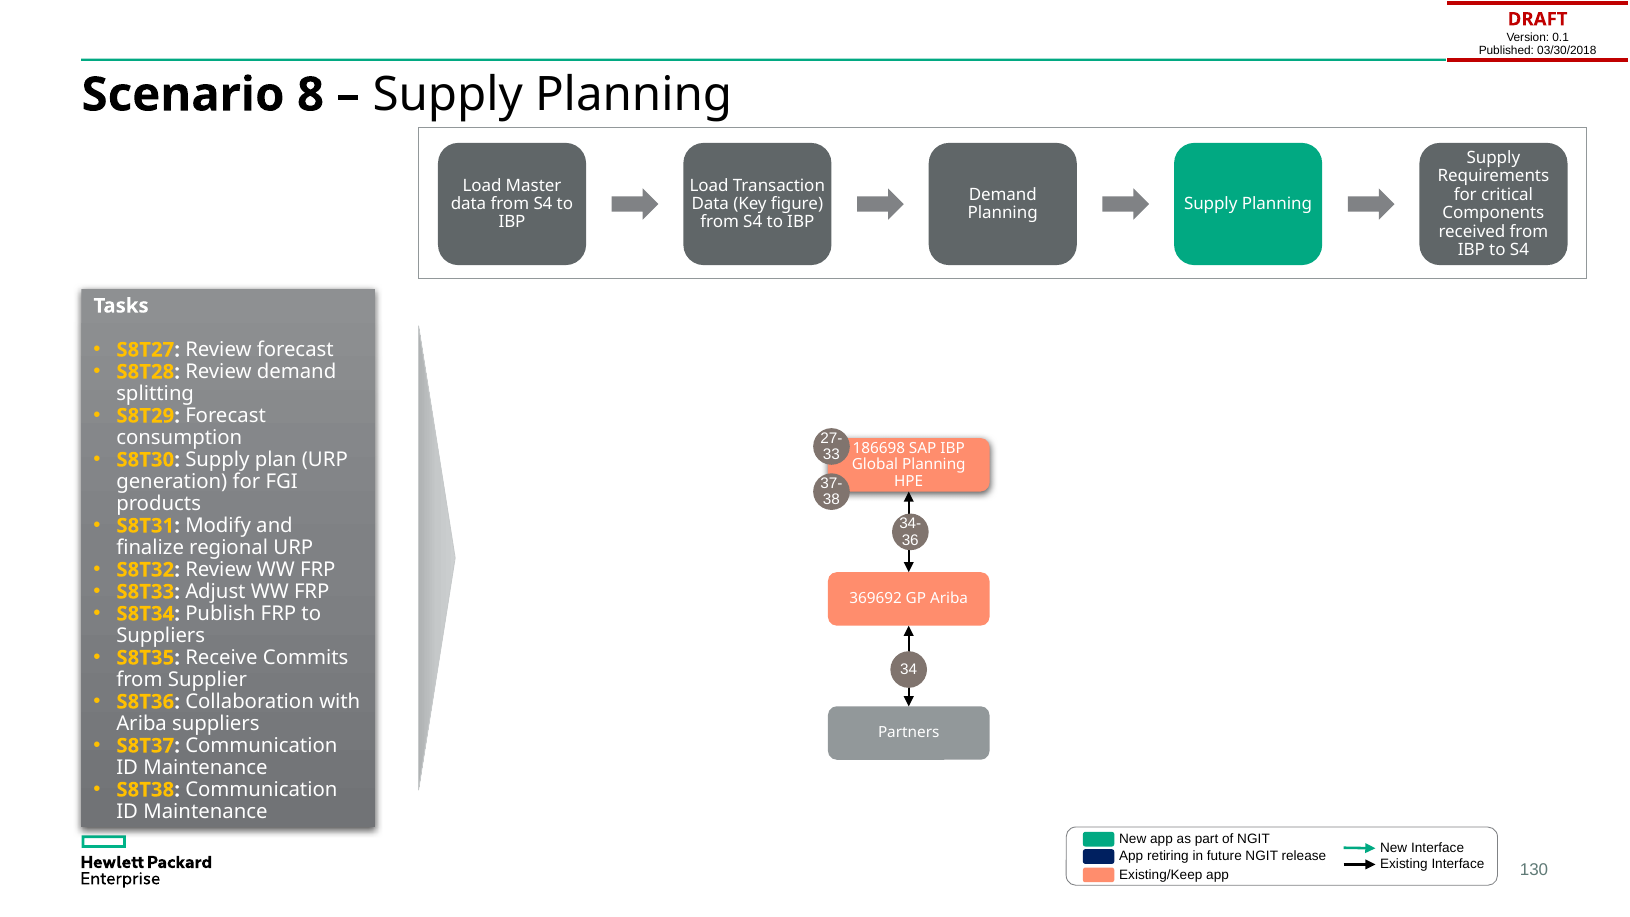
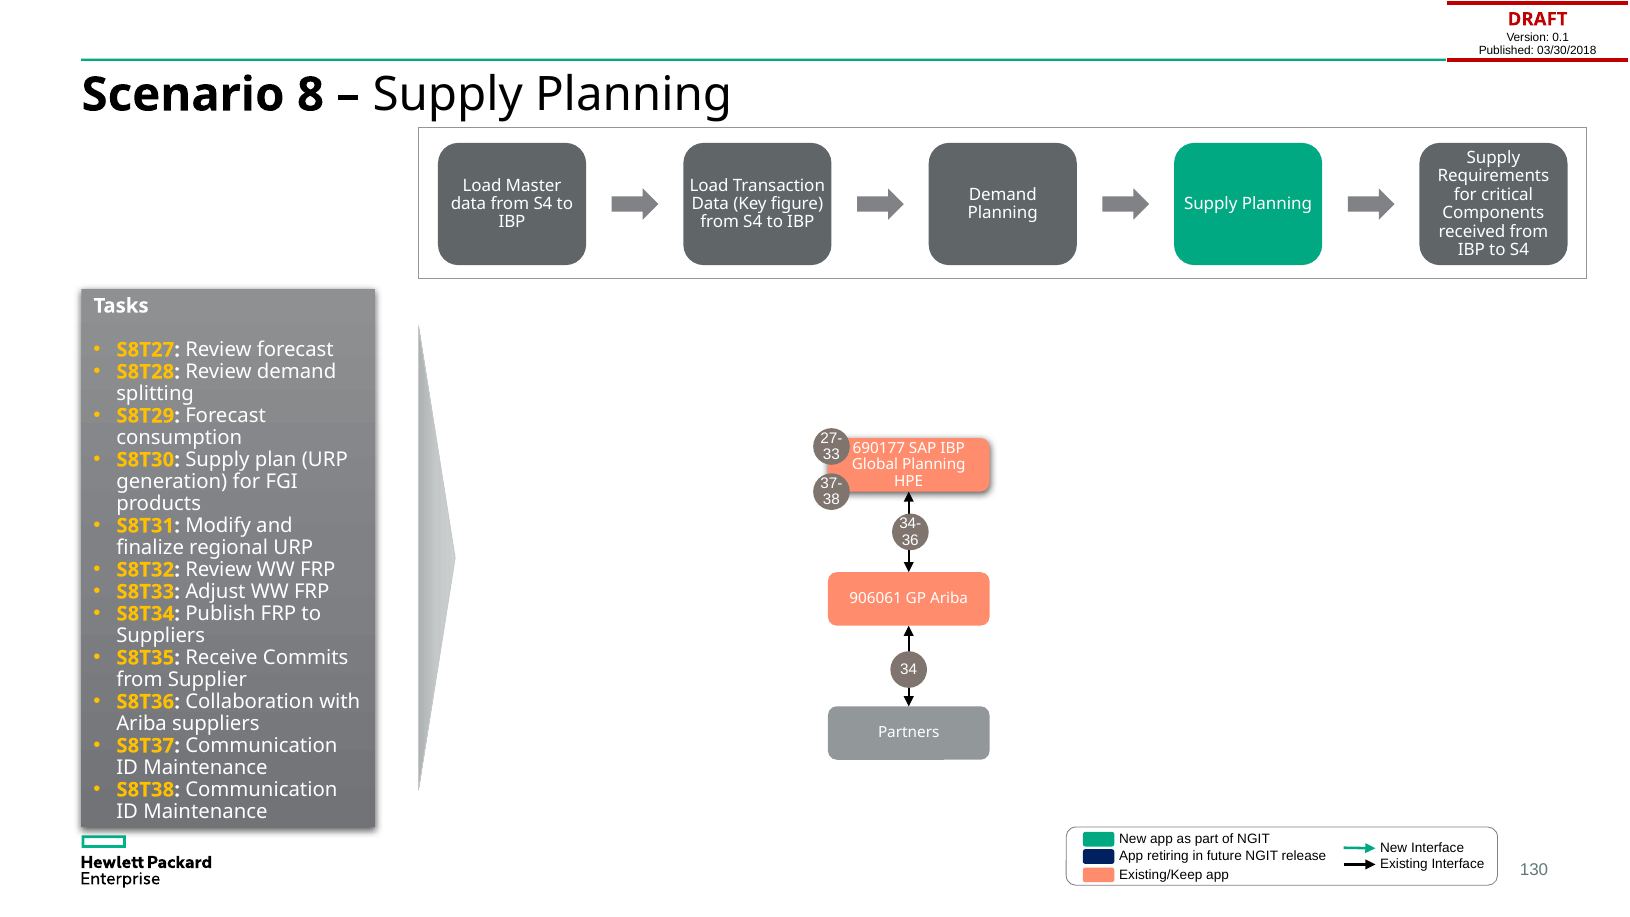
186698: 186698 -> 690177 (879, 448)
369692: 369692 -> 906061 (876, 599)
